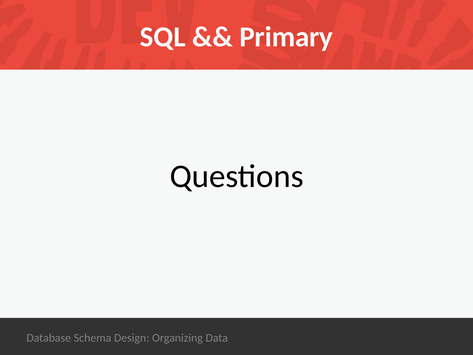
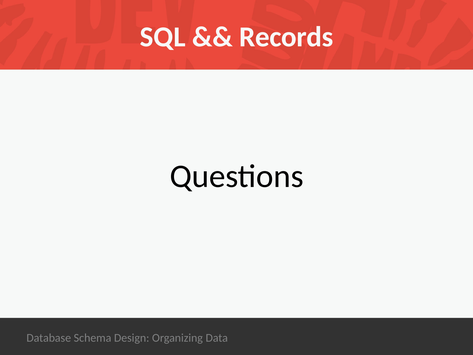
Primary: Primary -> Records (286, 37)
